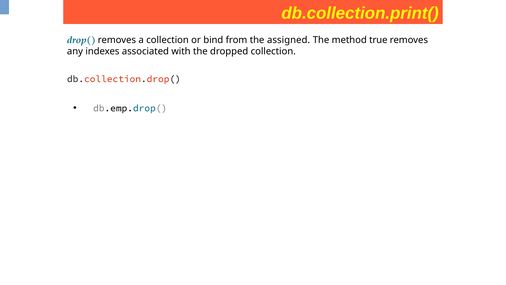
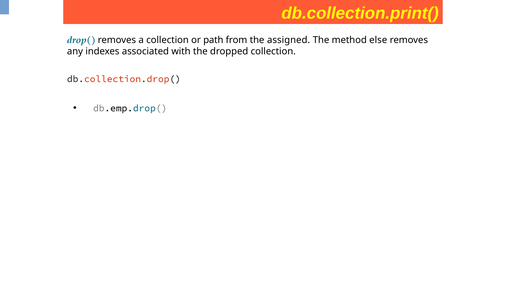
bind: bind -> path (213, 40)
true: true -> else (378, 40)
